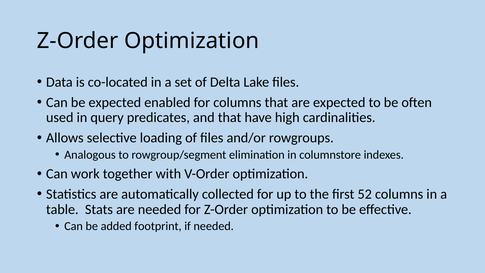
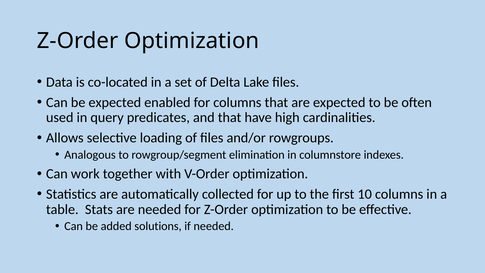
52: 52 -> 10 (365, 194)
footprint: footprint -> solutions (158, 226)
